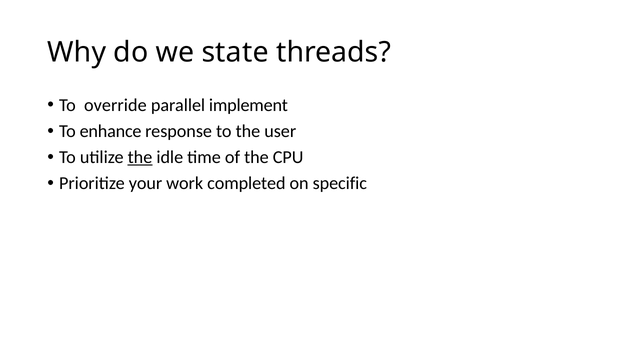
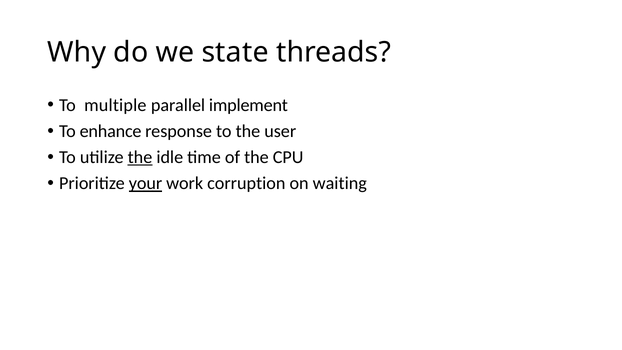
override: override -> multiple (115, 105)
your underline: none -> present (145, 183)
completed: completed -> corruption (246, 183)
specific: specific -> waiting (340, 183)
